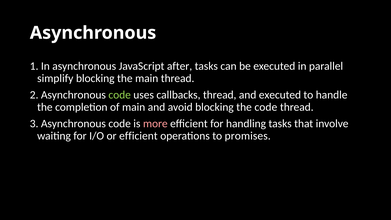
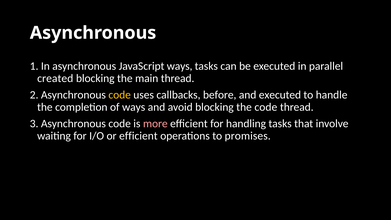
JavaScript after: after -> ways (180, 66)
simplify: simplify -> created (55, 78)
code colour: light green -> yellow (120, 95)
callbacks thread: thread -> before (220, 95)
of main: main -> ways (134, 107)
